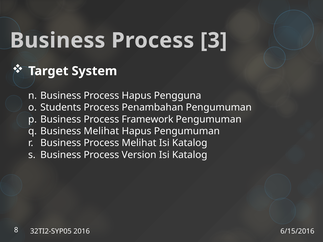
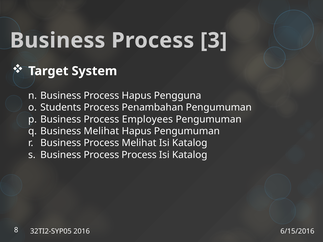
Framework: Framework -> Employees (147, 119)
Process Version: Version -> Process (139, 155)
